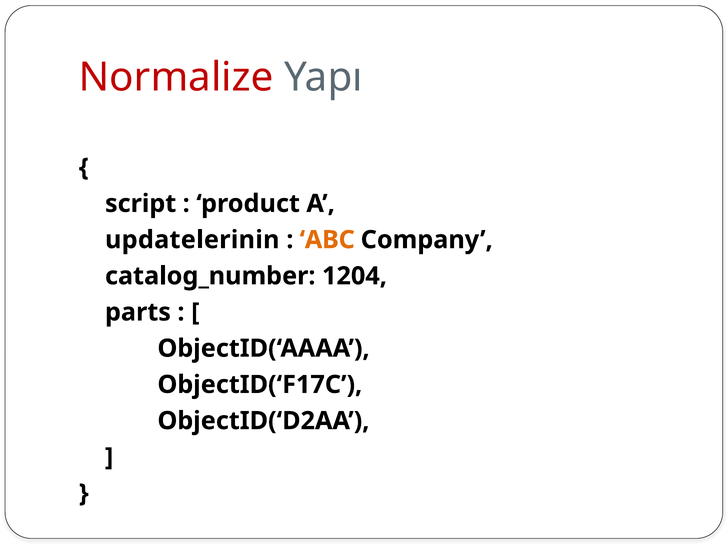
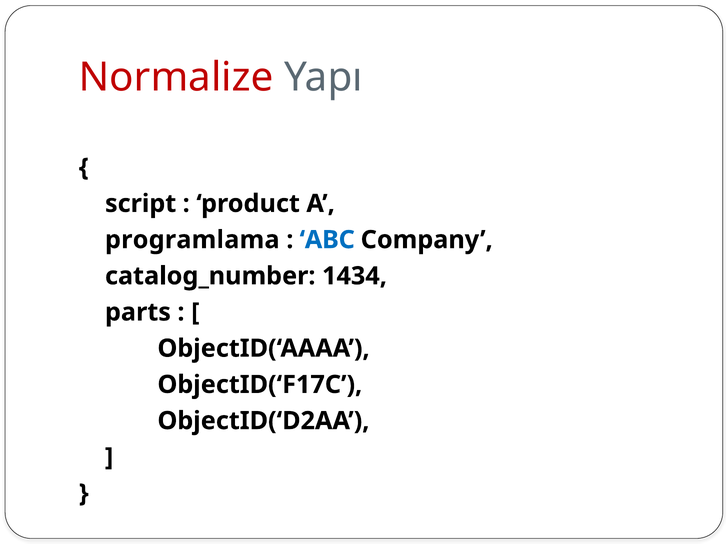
updatelerinin: updatelerinin -> programlama (192, 240)
ABC colour: orange -> blue (327, 240)
1204: 1204 -> 1434 (354, 276)
